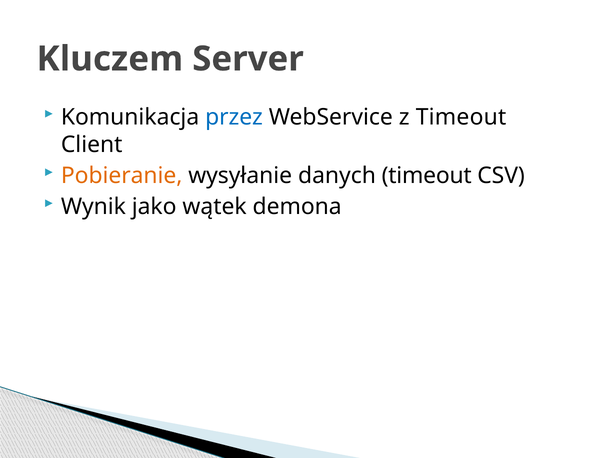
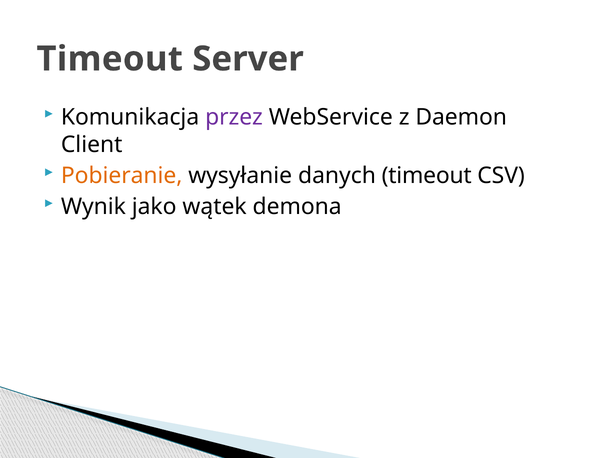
Kluczem: Kluczem -> Timeout (110, 59)
przez colour: blue -> purple (234, 117)
z Timeout: Timeout -> Daemon (461, 117)
